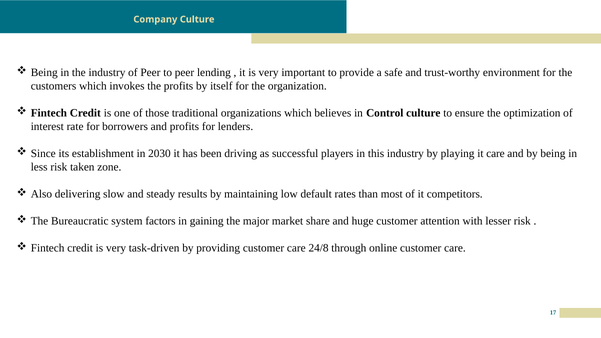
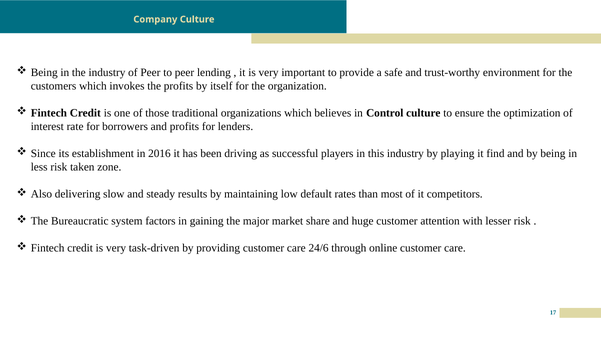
2030: 2030 -> 2016 (159, 154)
it care: care -> find (495, 154)
24/8: 24/8 -> 24/6 (319, 248)
